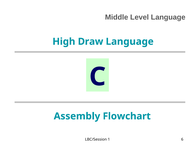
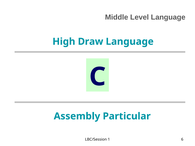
Flowchart: Flowchart -> Particular (127, 116)
